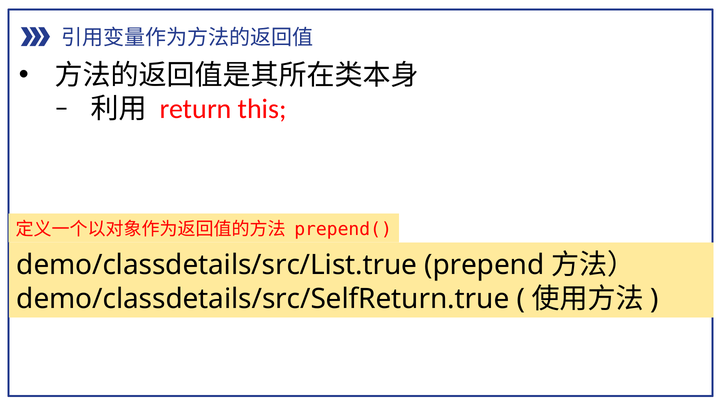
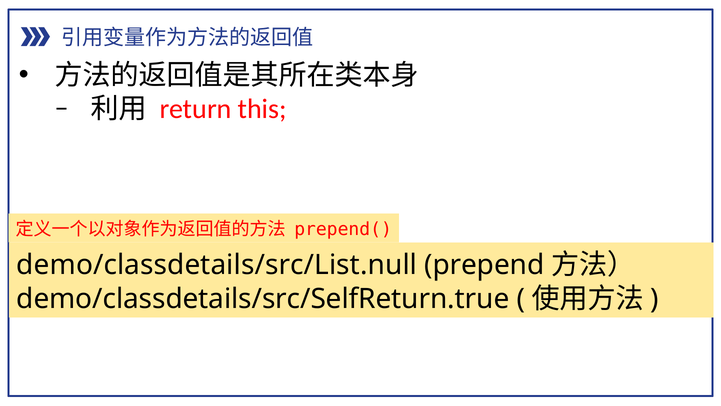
demo/classdetails/src/List.true: demo/classdetails/src/List.true -> demo/classdetails/src/List.null (217, 265)
